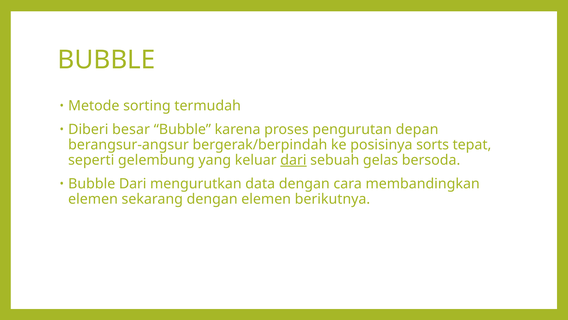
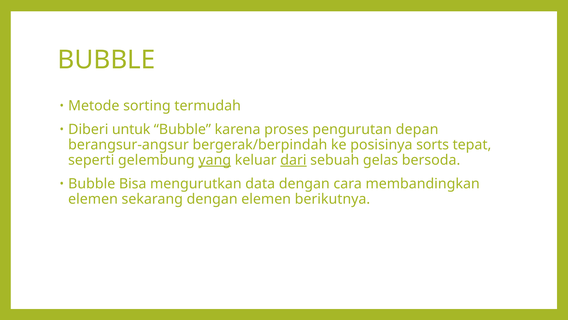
besar: besar -> untuk (131, 129)
yang underline: none -> present (215, 160)
Bubble Dari: Dari -> Bisa (133, 183)
